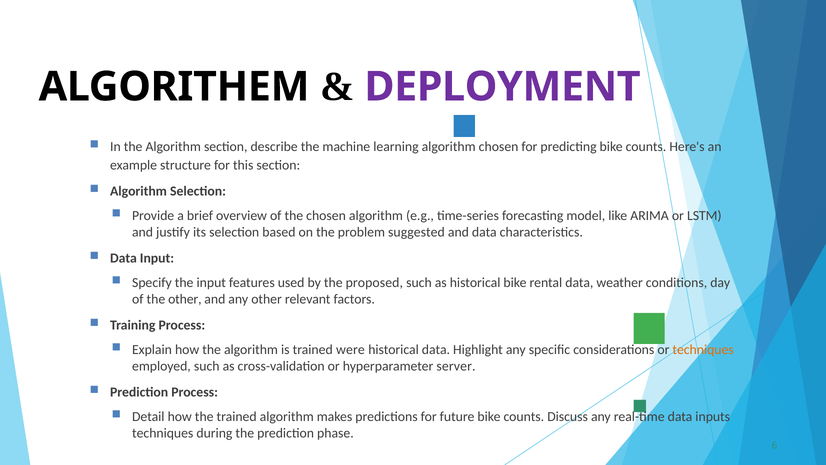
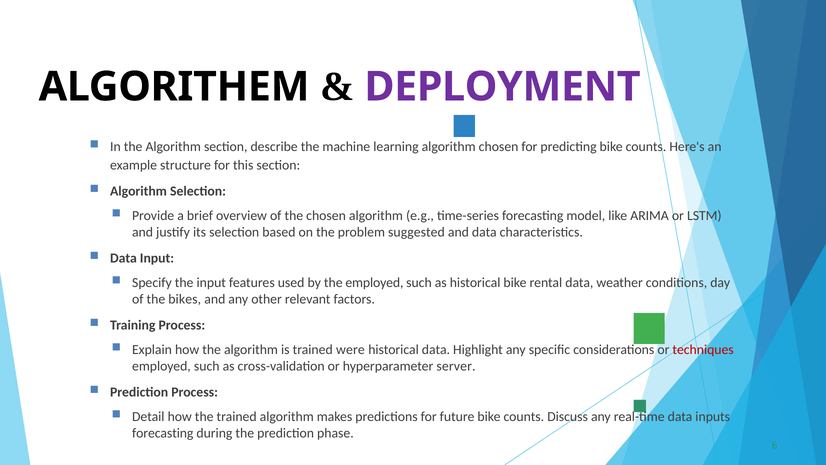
the proposed: proposed -> employed (374, 283)
the other: other -> bikes (185, 299)
techniques colour: orange -> red (703, 350)
techniques: techniques -> forecasting (163, 433)
